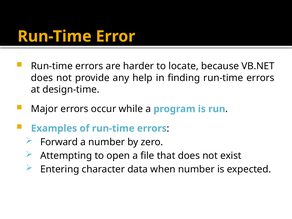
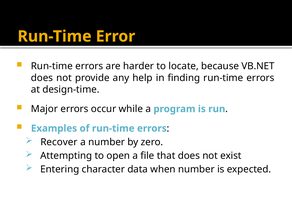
Forward: Forward -> Recover (59, 142)
